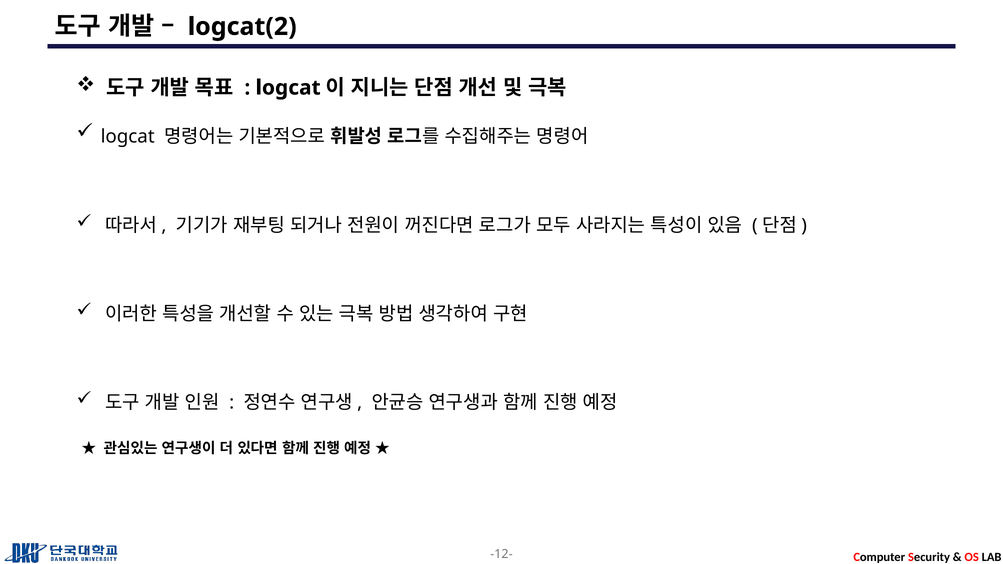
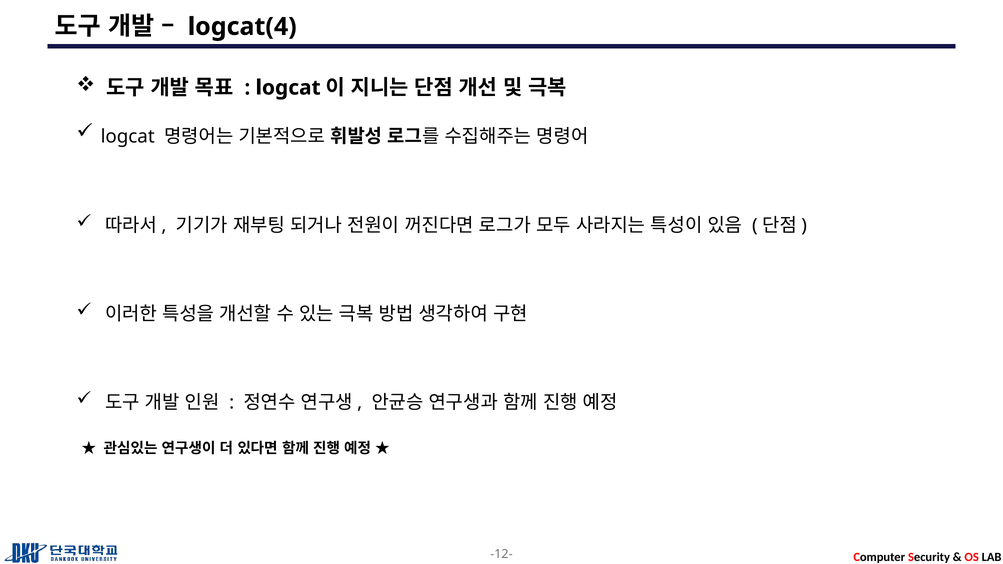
logcat(2: logcat(2 -> logcat(4 (242, 27)
